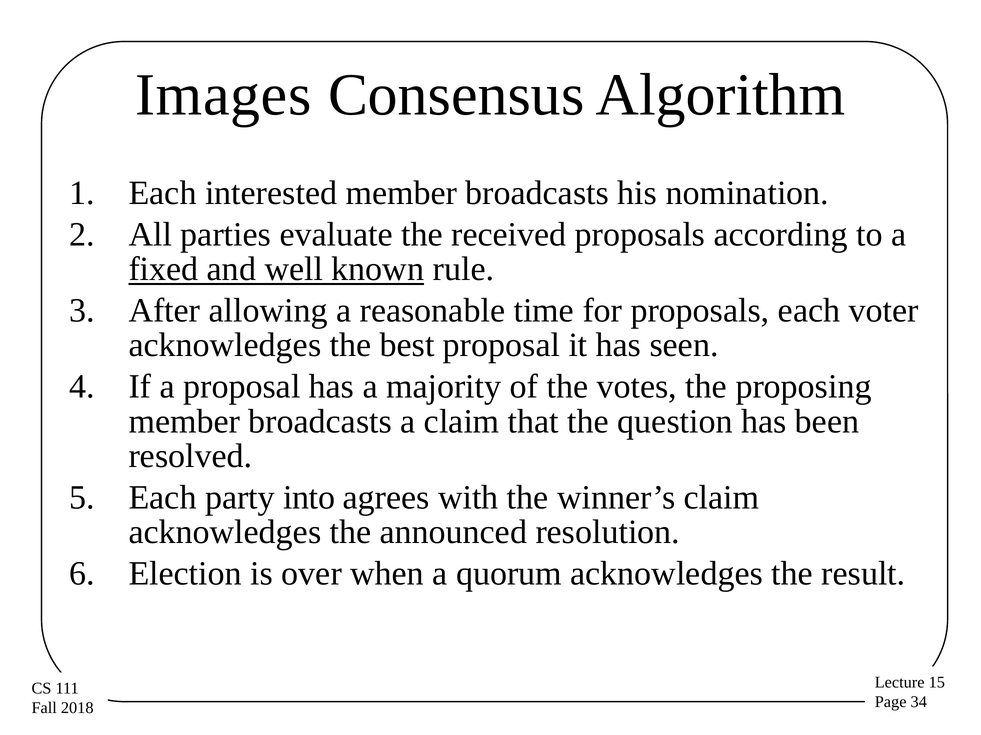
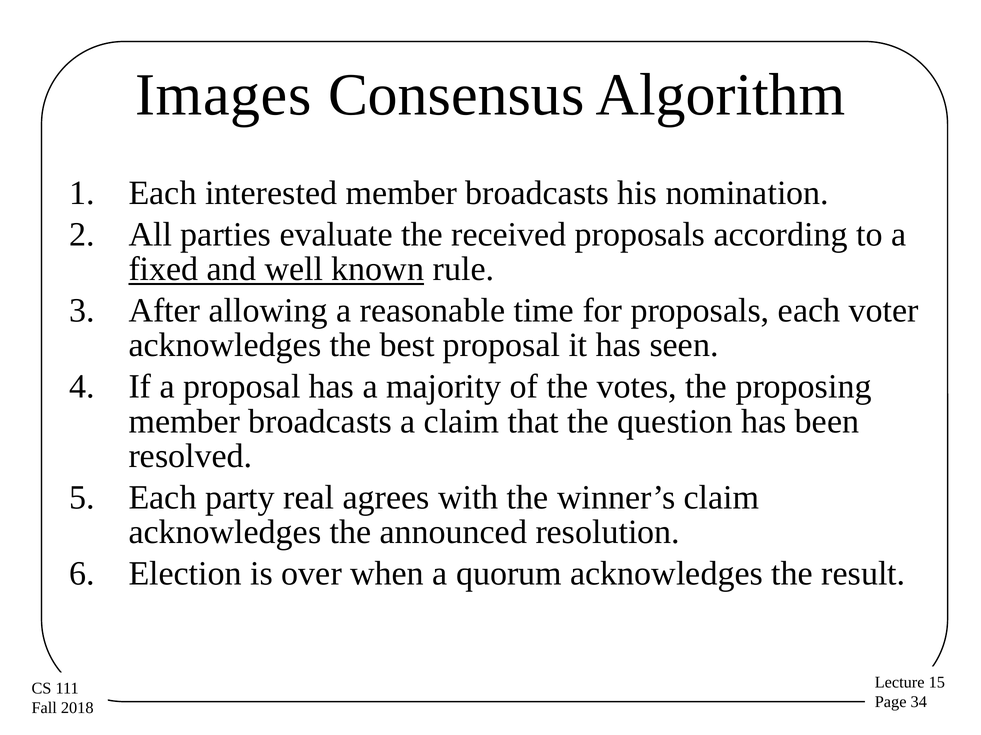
into: into -> real (309, 498)
